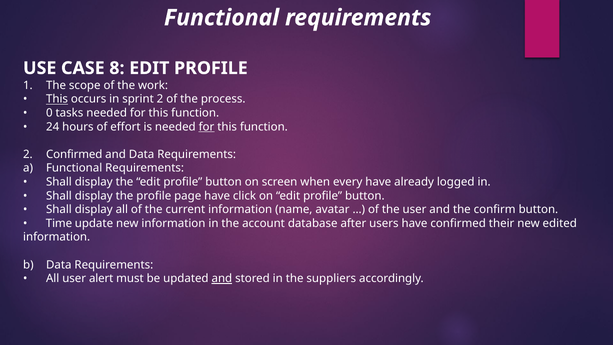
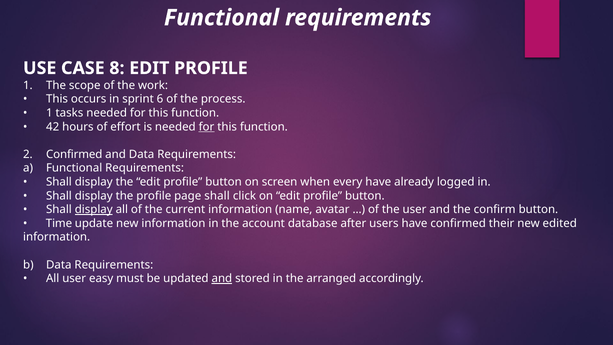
This underline: present -> none (57, 99)
sprint 2: 2 -> 6 (160, 99)
0: 0 -> 1 (49, 113)
24: 24 -> 42 (53, 127)
page have: have -> shall (217, 196)
display underline: none -> present (94, 209)
alert: alert -> easy (101, 278)
suppliers: suppliers -> arranged (331, 278)
